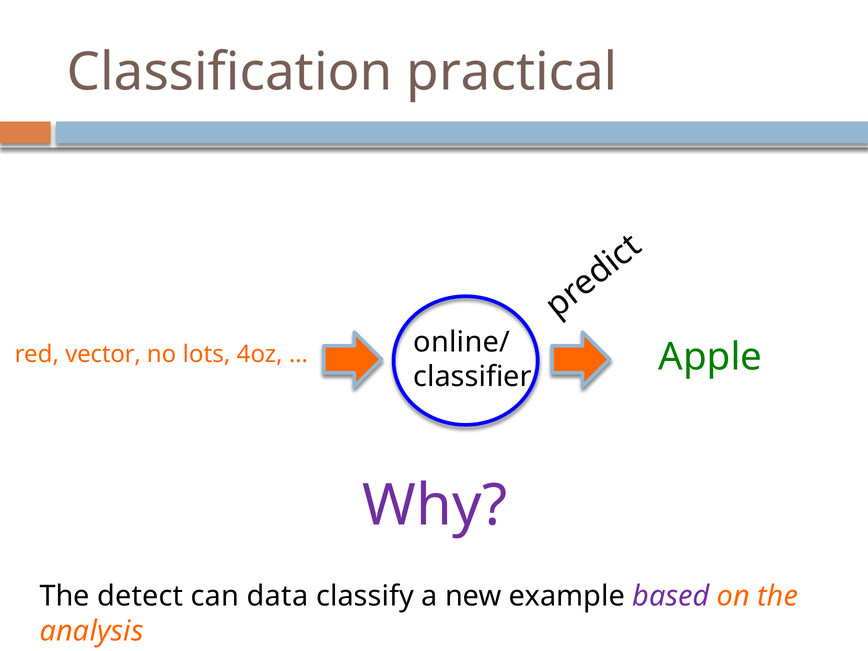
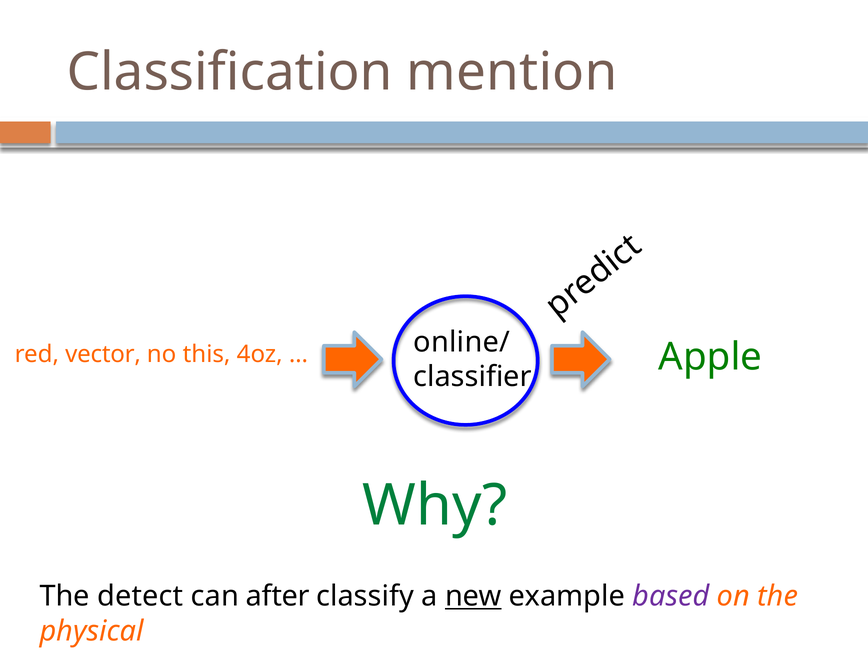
practical: practical -> mention (512, 72)
lots: lots -> this (207, 354)
Why colour: purple -> green (435, 506)
data: data -> after (278, 596)
new underline: none -> present (473, 596)
analysis: analysis -> physical (92, 631)
